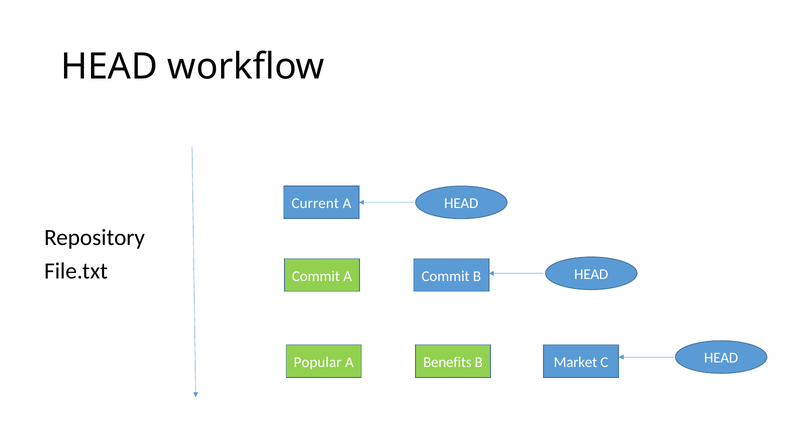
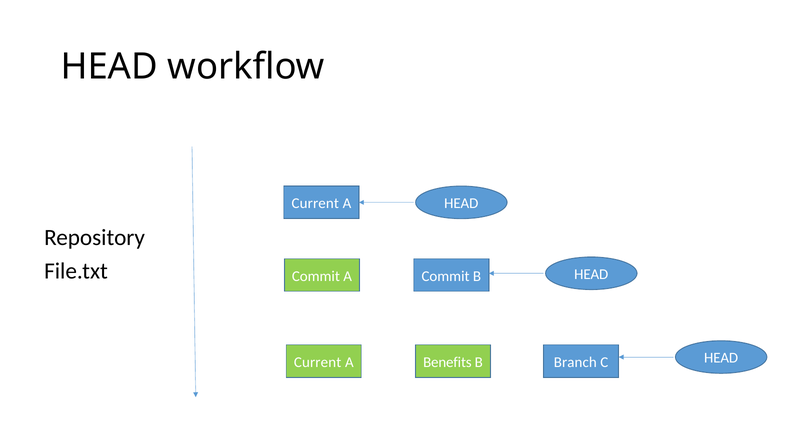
Popular: Popular -> Current (318, 362)
Market: Market -> Branch (575, 362)
